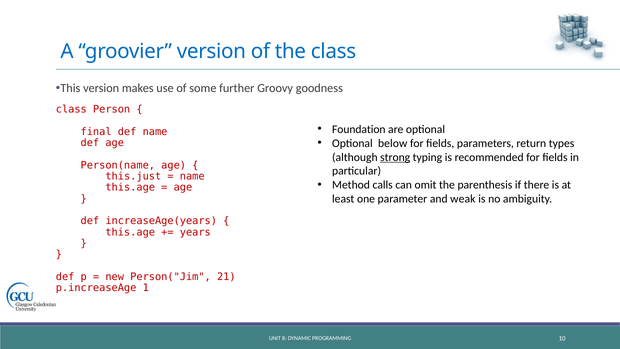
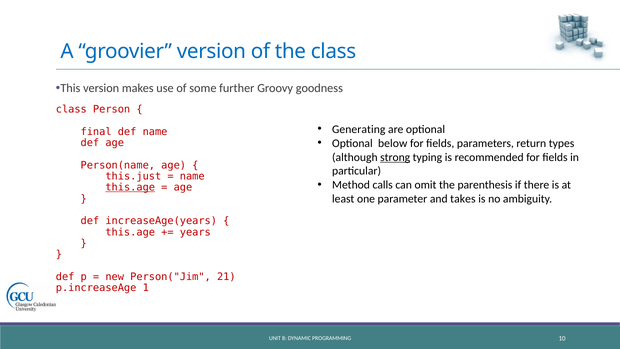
Foundation: Foundation -> Generating (359, 129)
this.age underline: none -> present (130, 187)
weak: weak -> takes (463, 199)
